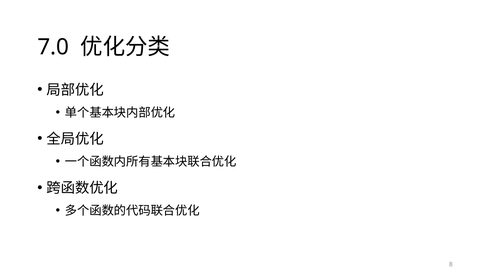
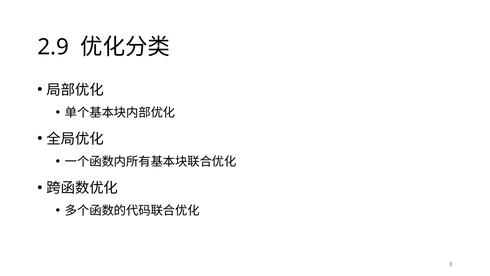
7.0: 7.0 -> 2.9 (53, 47)
